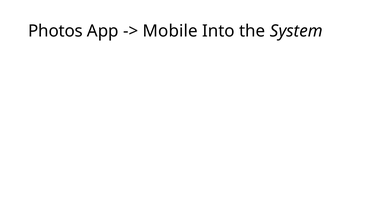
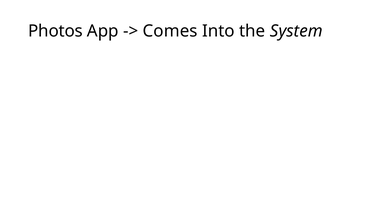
Mobile: Mobile -> Comes (170, 31)
